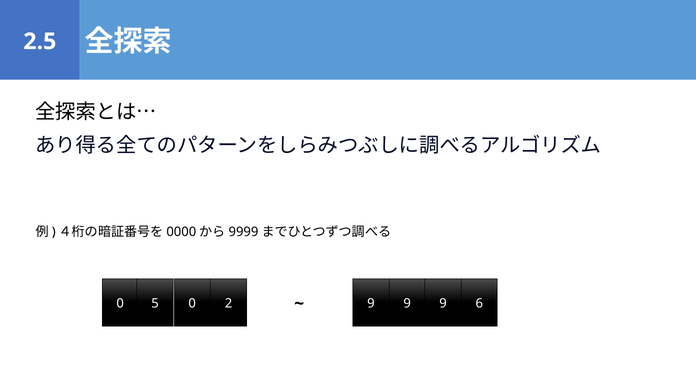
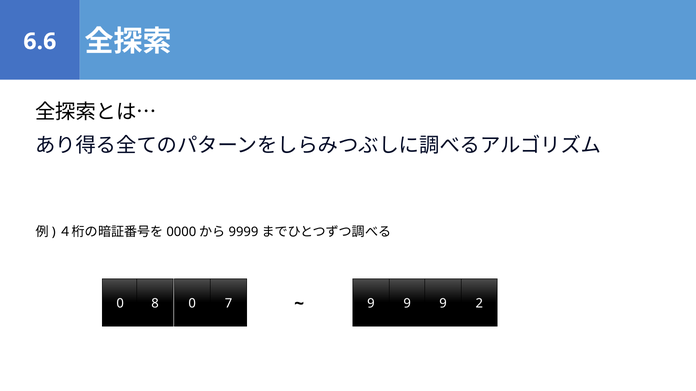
2.5: 2.5 -> 6.6 (40, 42)
5: 5 -> 8 (155, 304)
2: 2 -> 7 (229, 304)
6: 6 -> 2 (479, 304)
